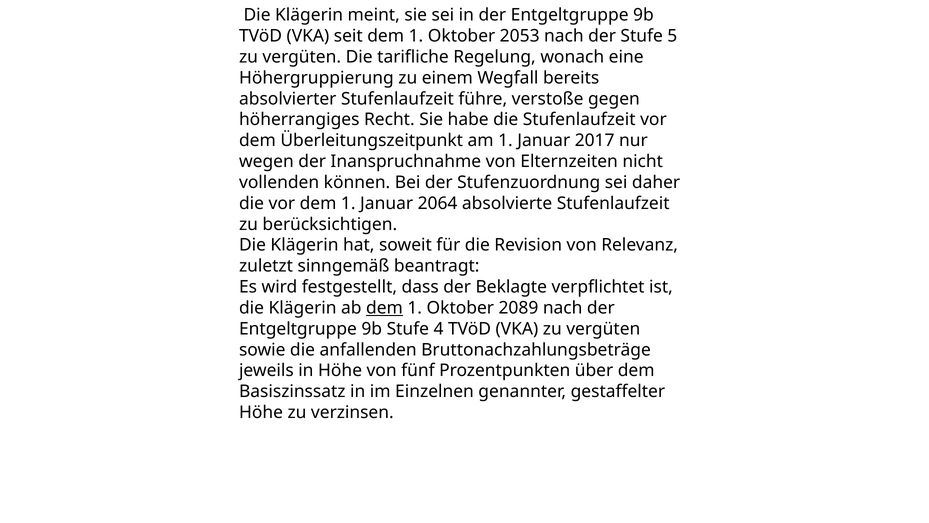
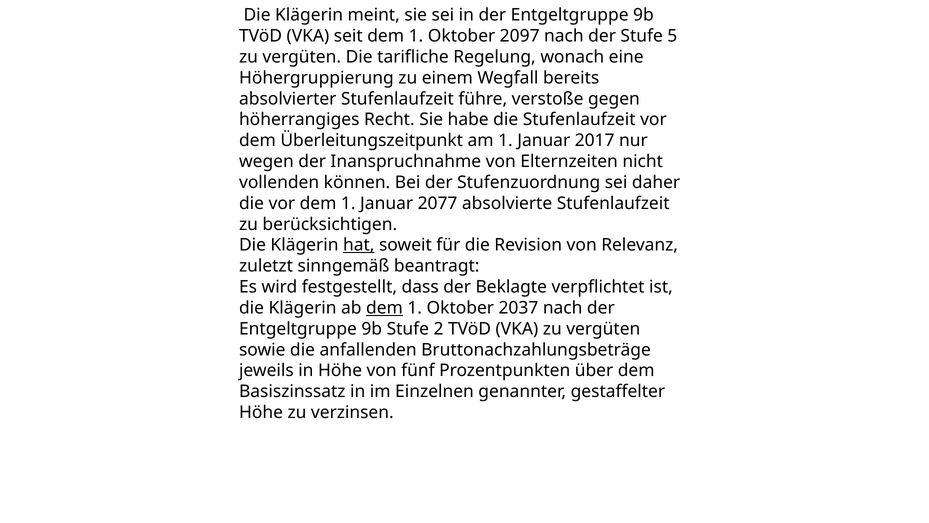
2053: 2053 -> 2097 (520, 36)
2064: 2064 -> 2077 (438, 203)
hat underline: none -> present (359, 245)
2089: 2089 -> 2037 (518, 308)
4: 4 -> 2 (439, 329)
